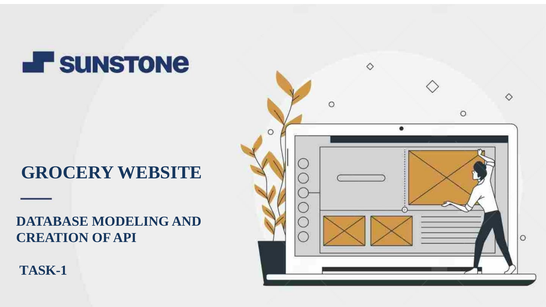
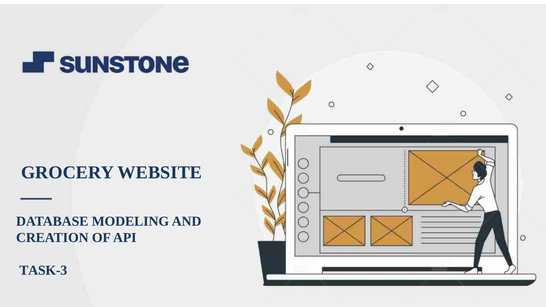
TASK-1: TASK-1 -> TASK-3 (43, 270)
